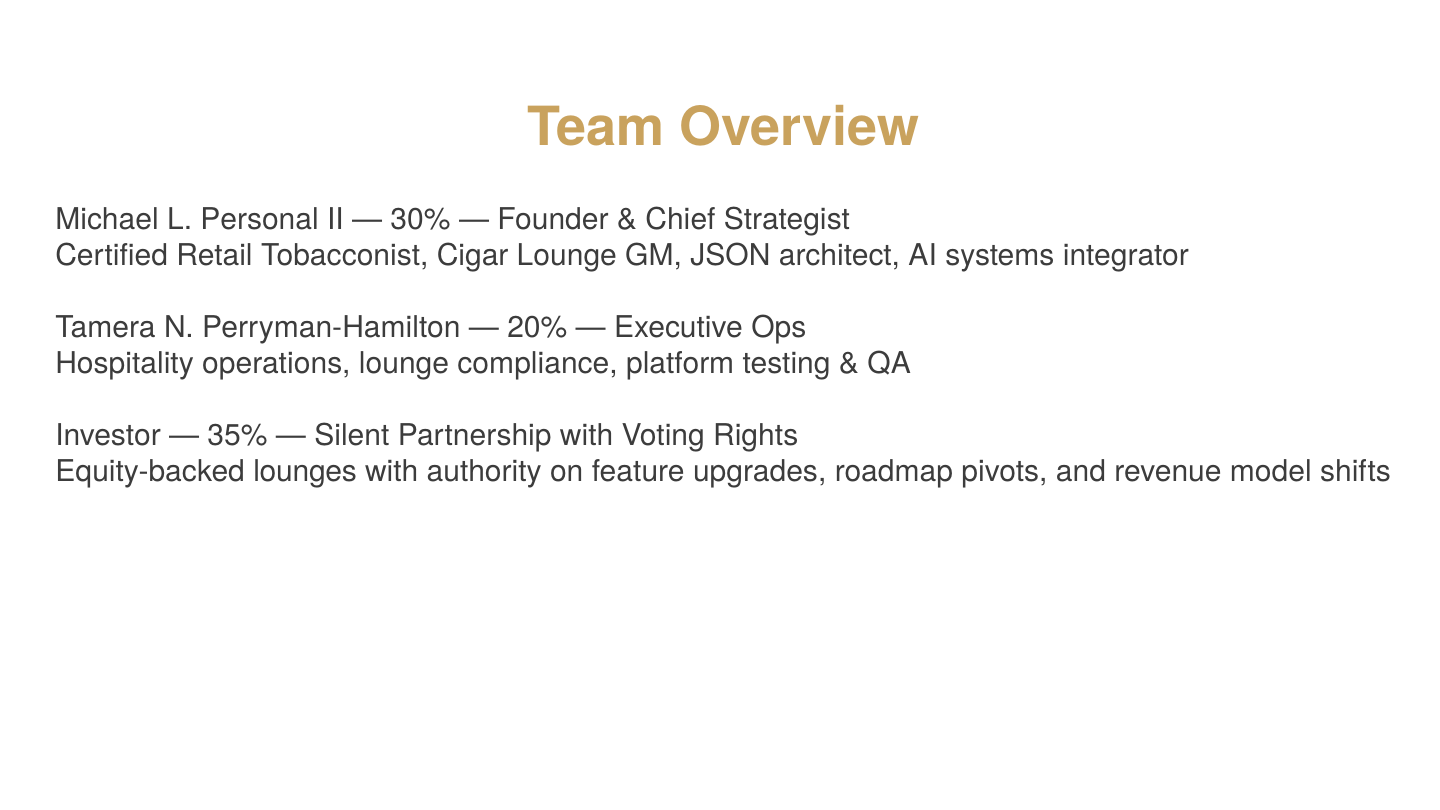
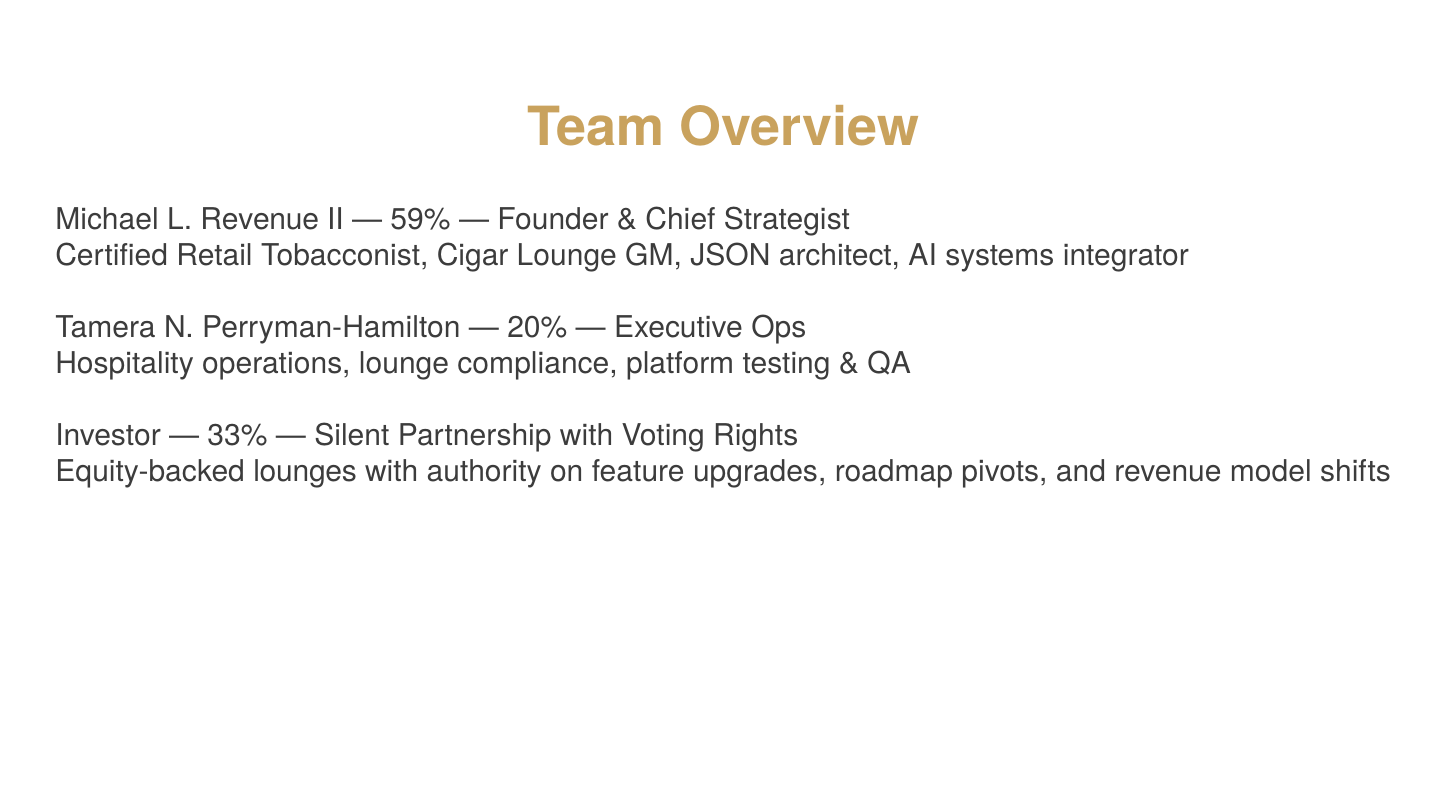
L Personal: Personal -> Revenue (260, 220)
30%: 30% -> 59% (421, 220)
35%: 35% -> 33% (237, 436)
